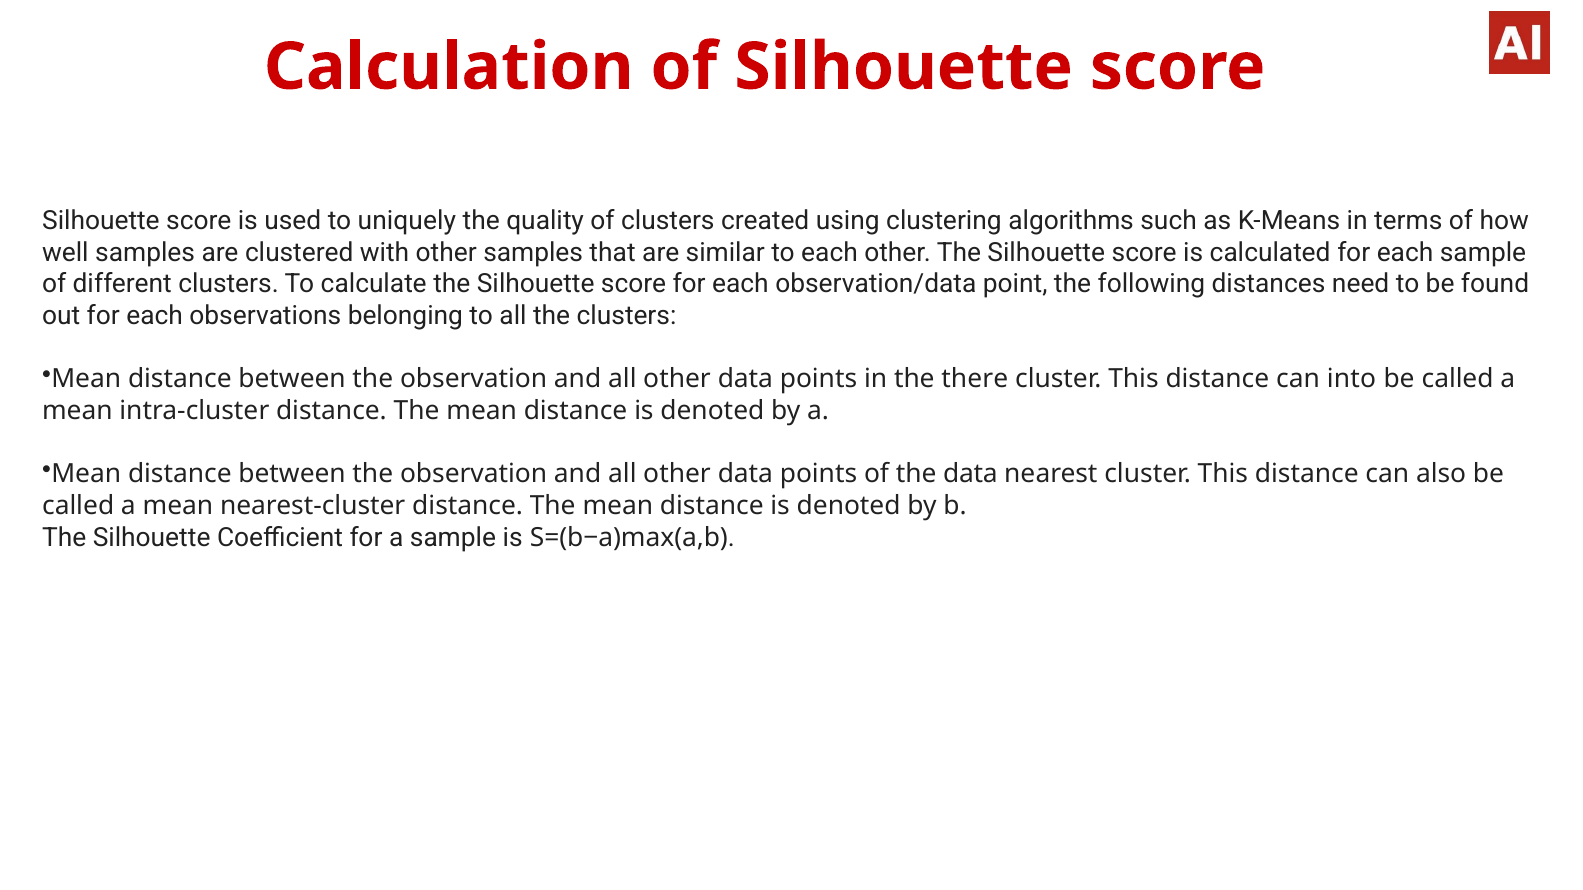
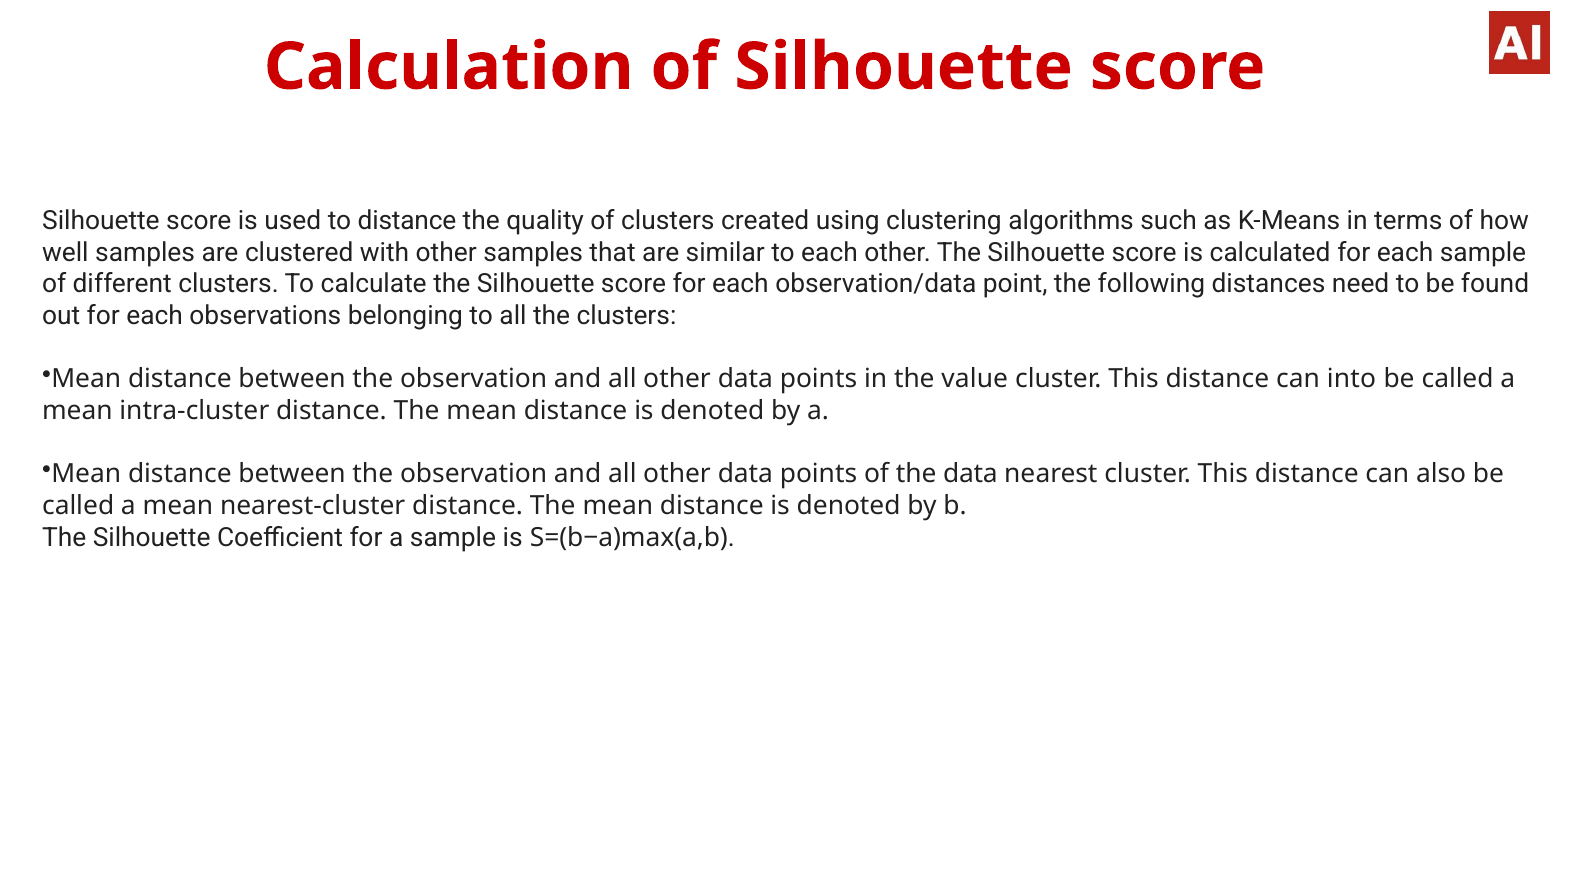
to uniquely: uniquely -> distance (407, 221)
there: there -> value (975, 379)
